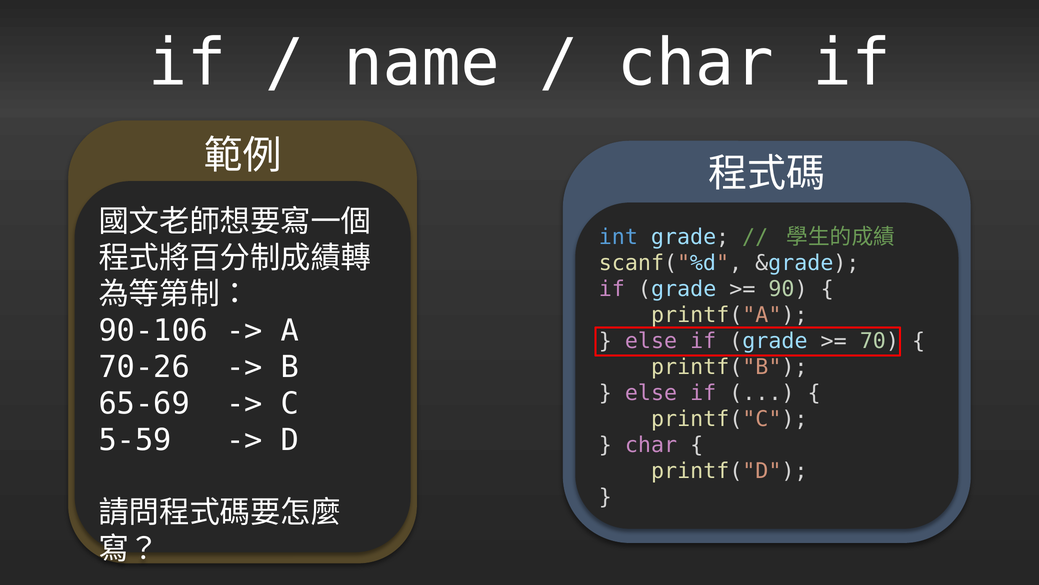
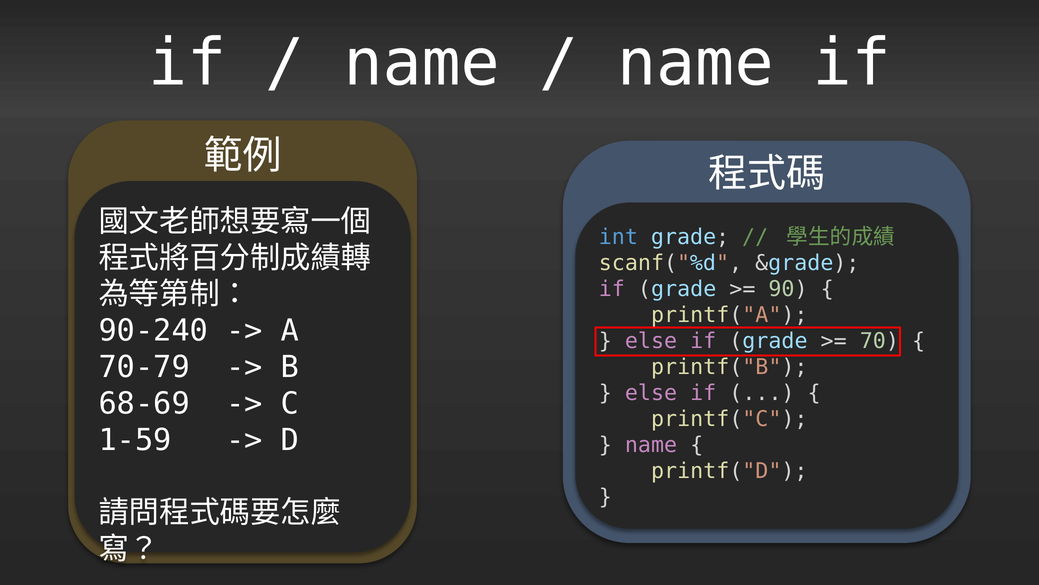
char: char -> name (695, 63)
90-106: 90-106 -> 90-240 (153, 331)
70-26: 70-26 -> 70-79 (144, 367)
65-69: 65-69 -> 68-69 (144, 403)
5-59: 5-59 -> 1-59 (135, 440)
char: char -> name (651, 445)
